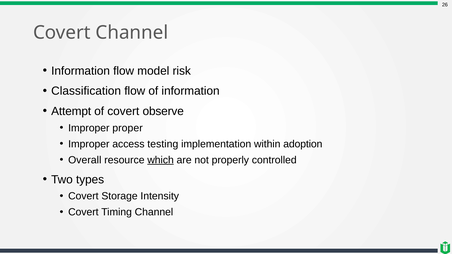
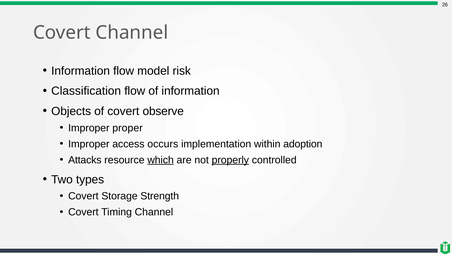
Attempt: Attempt -> Objects (71, 111)
testing: testing -> occurs (163, 144)
Overall: Overall -> Attacks (85, 160)
properly underline: none -> present (230, 160)
Intensity: Intensity -> Strength (160, 196)
